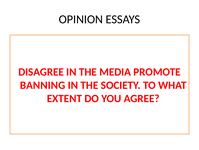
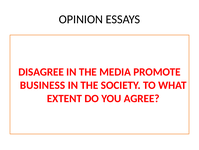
BANNING: BANNING -> BUSINESS (43, 85)
